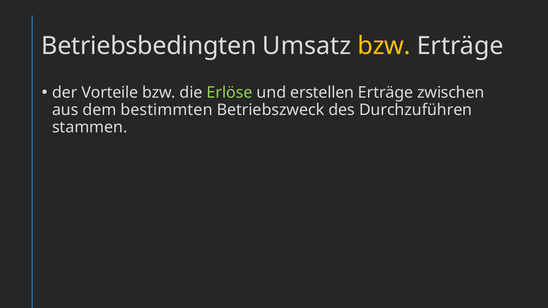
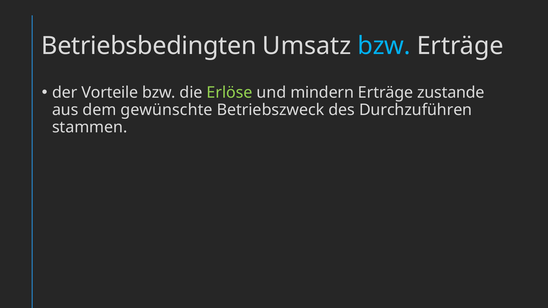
bzw colour: yellow -> light blue (384, 46)
erstellen: erstellen -> mindern (322, 93)
zwischen: zwischen -> zustande (451, 93)
bestimmten: bestimmten -> gewünschte (167, 110)
